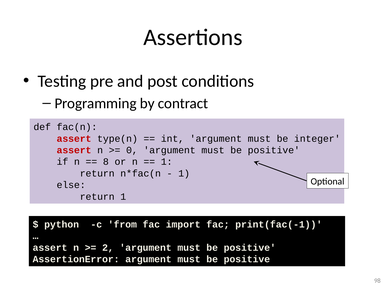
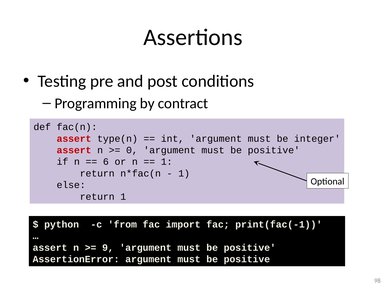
8: 8 -> 6 (106, 161)
2: 2 -> 9 (108, 247)
